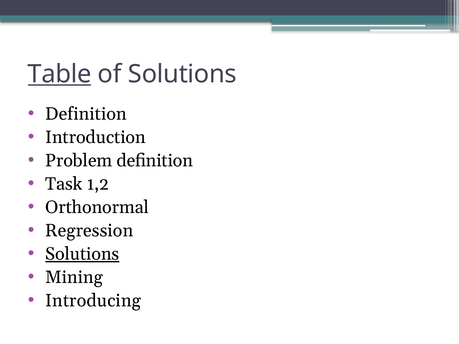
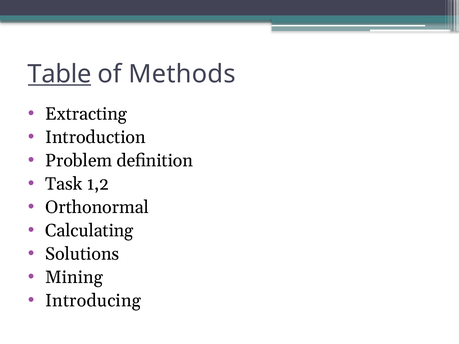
of Solutions: Solutions -> Methods (182, 74)
Definition: Definition -> Extracting (86, 114)
Regression: Regression -> Calculating (89, 231)
Solutions underline: present -> none (82, 254)
